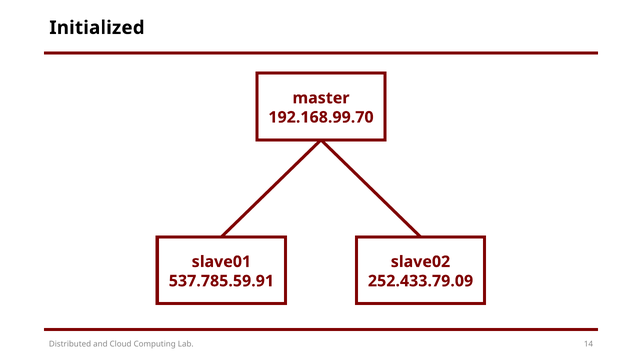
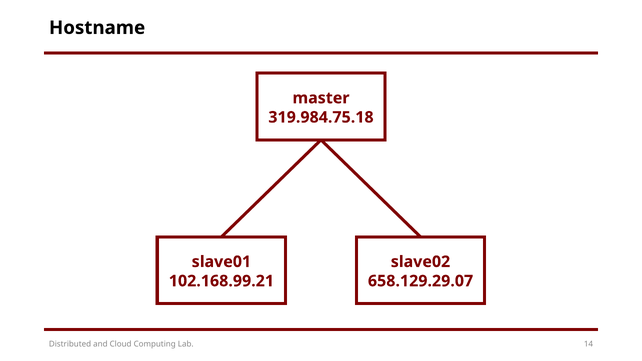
Initialized: Initialized -> Hostname (97, 28)
192.168.99.70: 192.168.99.70 -> 319.984.75.18 (321, 117)
537.785.59.91: 537.785.59.91 -> 102.168.99.21 (221, 281)
252.433.79.09: 252.433.79.09 -> 658.129.29.07 (421, 281)
